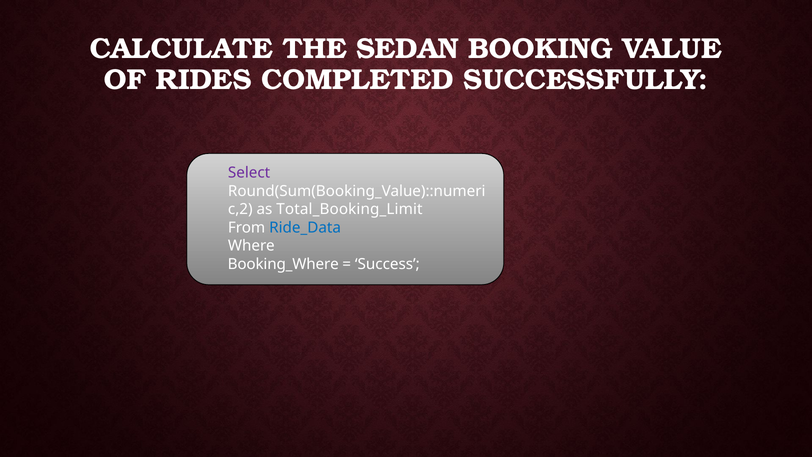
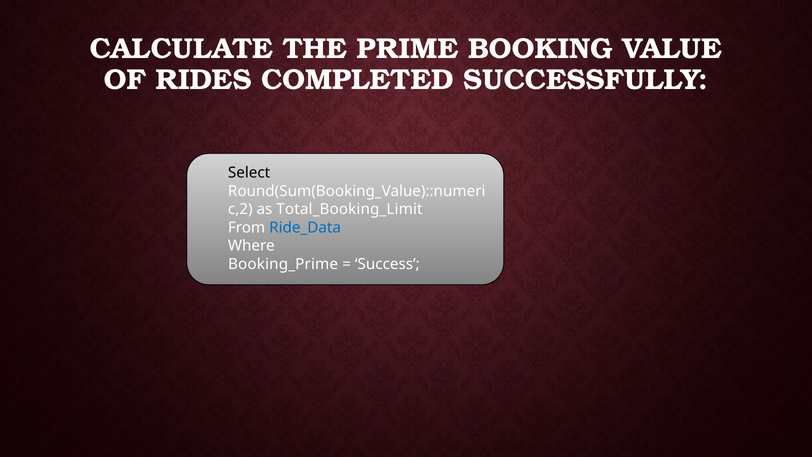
SEDAN: SEDAN -> PRIME (408, 49)
Select colour: purple -> black (249, 173)
Booking_Where: Booking_Where -> Booking_Prime (283, 264)
